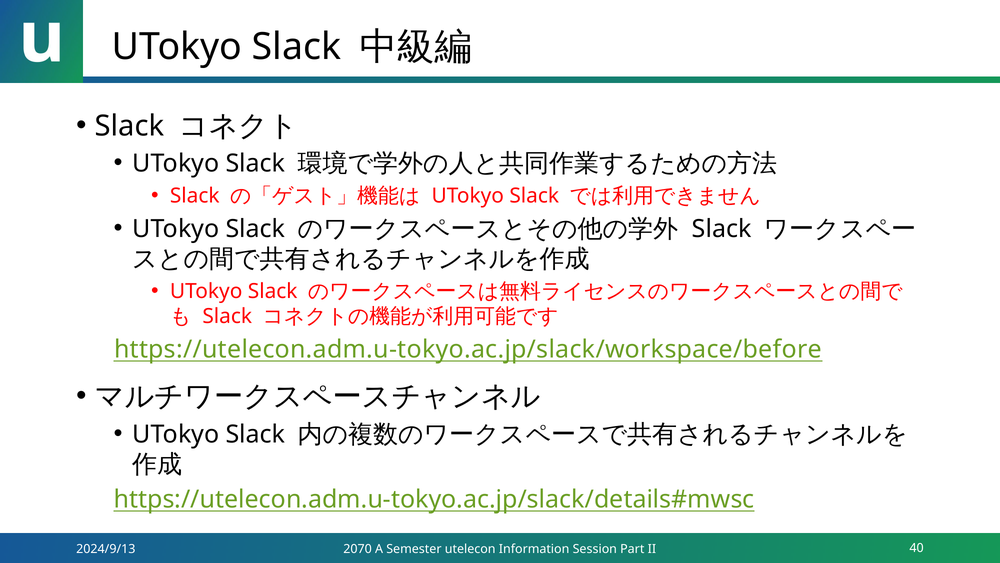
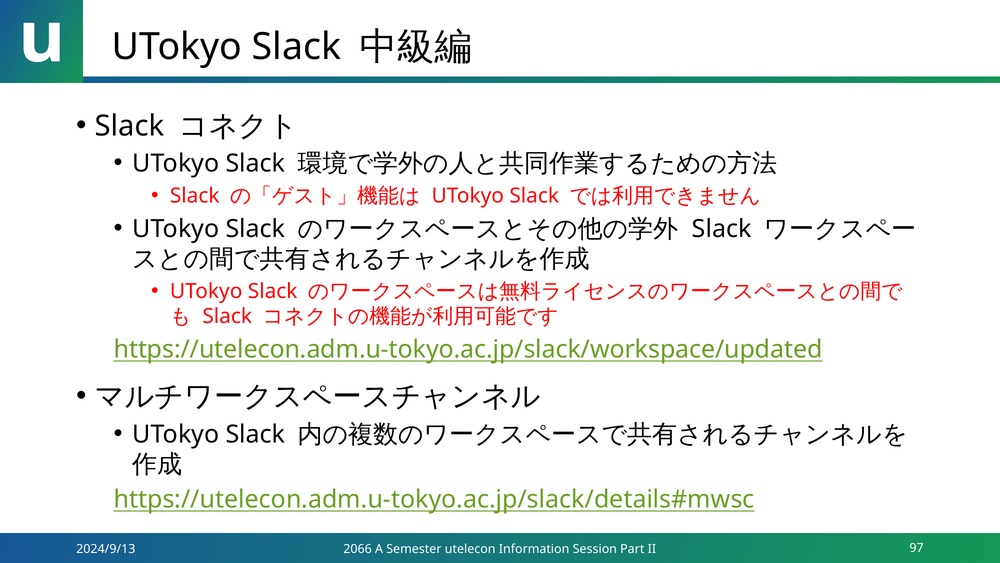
https://utelecon.adm.u-tokyo.ac.jp/slack/workspace/before: https://utelecon.adm.u-tokyo.ac.jp/slack/workspace/before -> https://utelecon.adm.u-tokyo.ac.jp/slack/workspace/updated (468, 349)
2070: 2070 -> 2066 (358, 549)
40: 40 -> 97 (917, 548)
